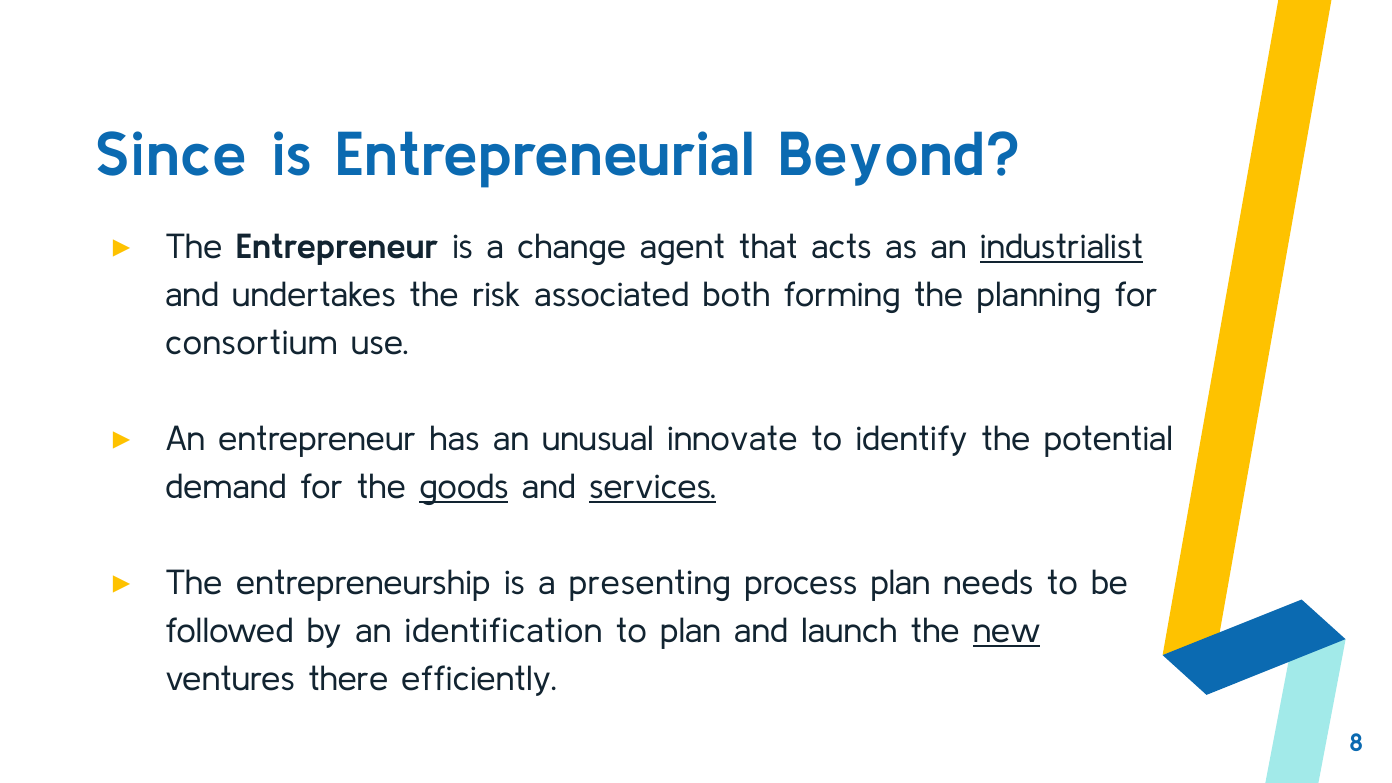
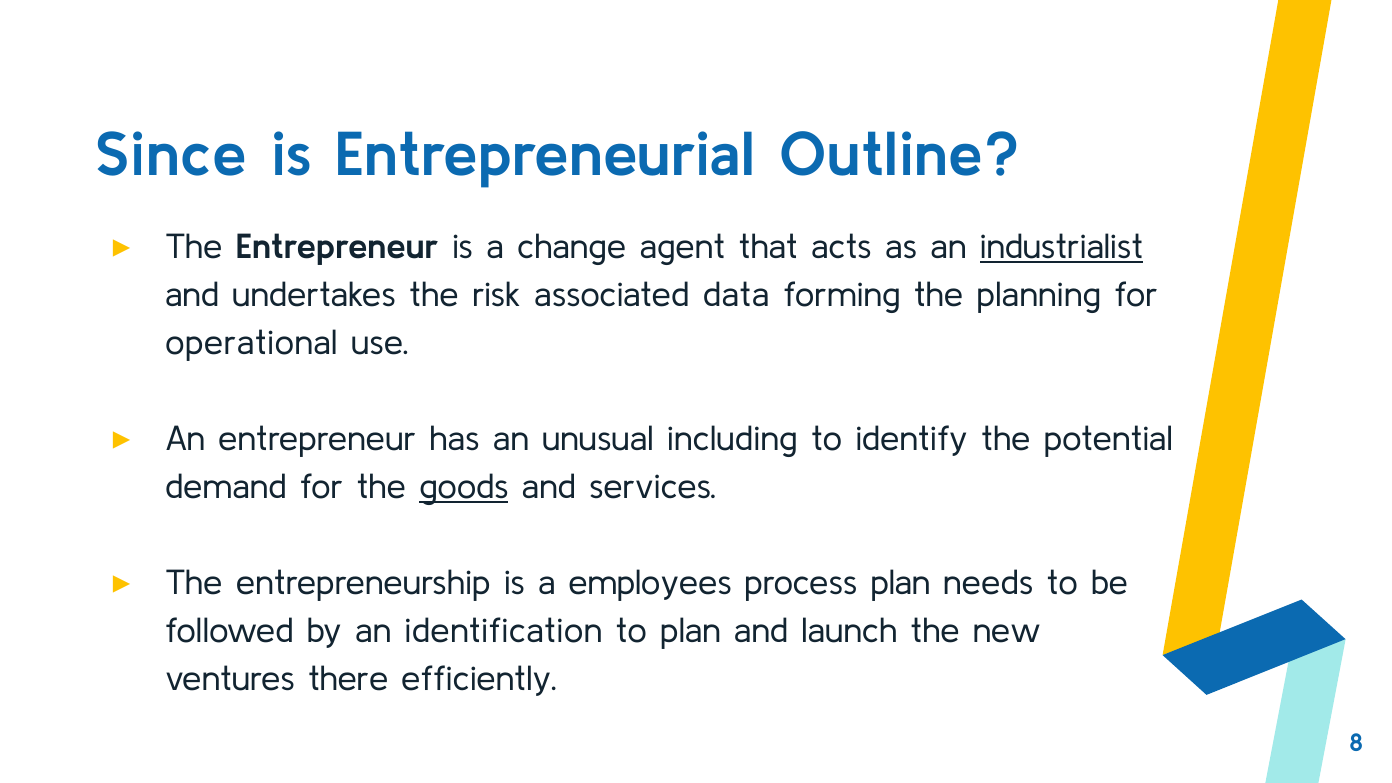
Beyond: Beyond -> Outline (899, 155)
both: both -> data (736, 295)
consortium: consortium -> operational (251, 343)
innovate: innovate -> including (732, 439)
services underline: present -> none (653, 487)
presenting: presenting -> employees (650, 583)
new underline: present -> none (1007, 631)
